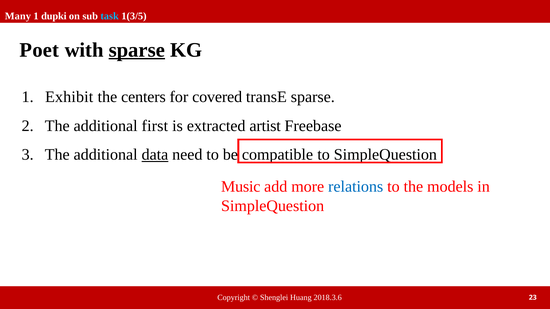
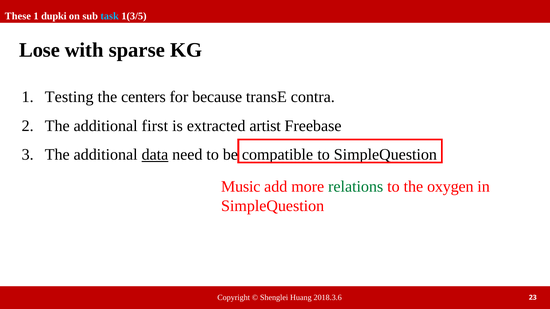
Many: Many -> These (18, 16)
Poet: Poet -> Lose (40, 50)
sparse underline: present -> none (137, 50)
Exhibit: Exhibit -> Testing (69, 97)
covered: covered -> because (217, 97)
transE sparse: sparse -> contra (313, 97)
relations colour: blue -> green (356, 187)
models: models -> oxygen (450, 187)
